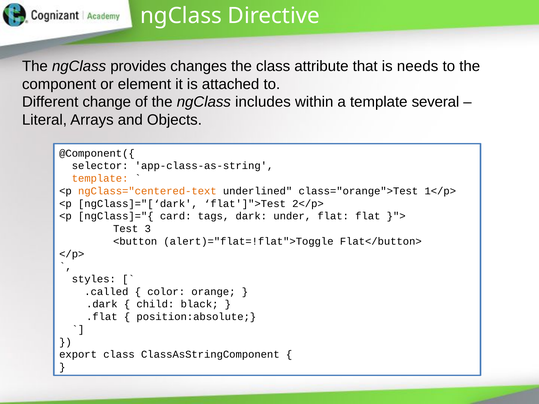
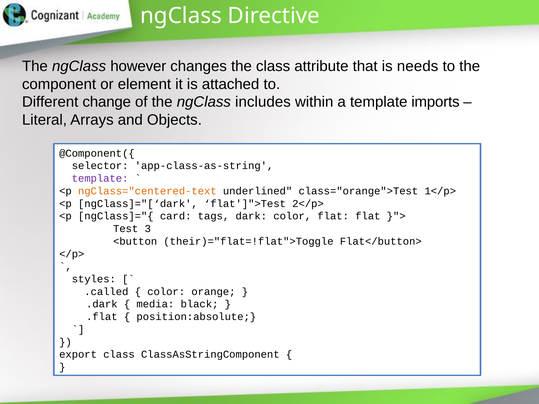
provides: provides -> however (138, 66)
several: several -> imports (435, 102)
template colour: orange -> purple (100, 179)
dark under: under -> color (292, 216)
alert)="flat=!flat">Toggle: alert)="flat=!flat">Toggle -> their)="flat=!flat">Toggle (248, 241)
child: child -> media (155, 304)
